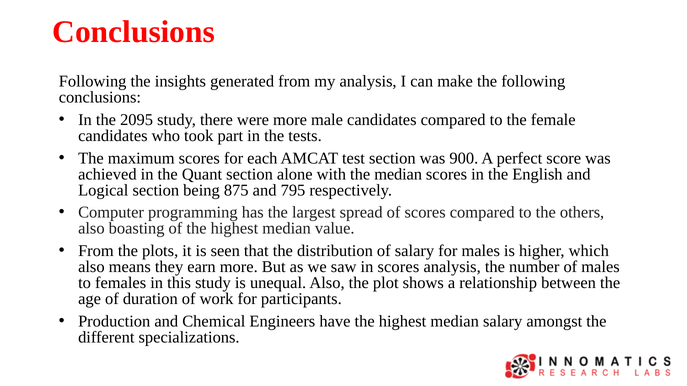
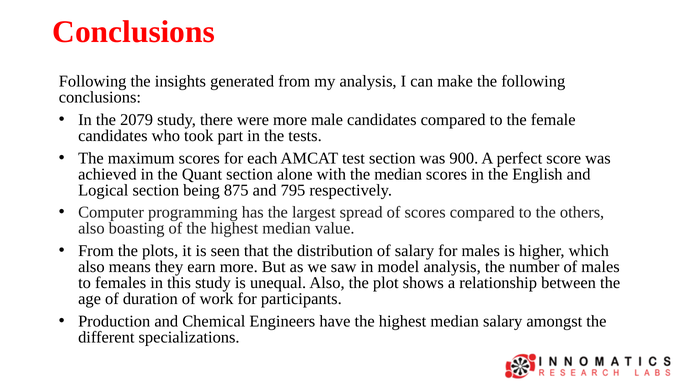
2095: 2095 -> 2079 (137, 120)
in scores: scores -> model (398, 267)
